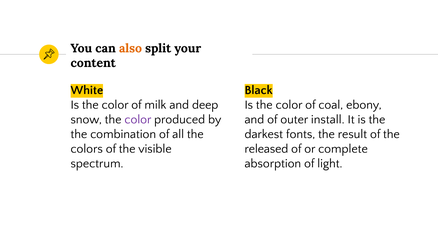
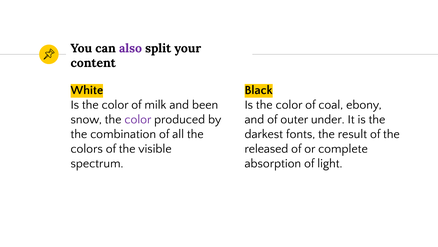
also colour: orange -> purple (130, 48)
deep: deep -> been (205, 105)
install: install -> under (328, 119)
